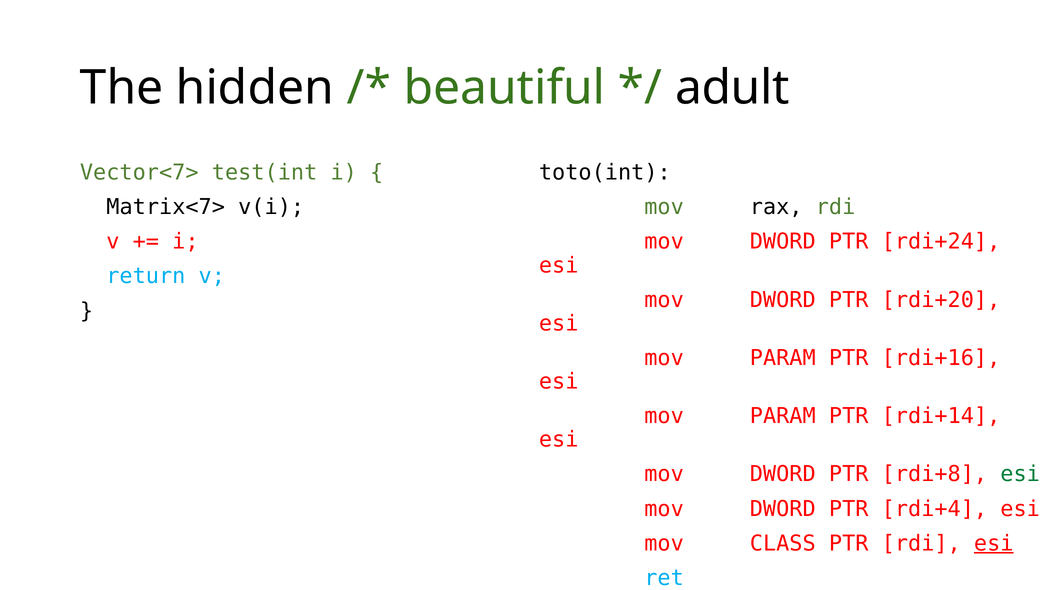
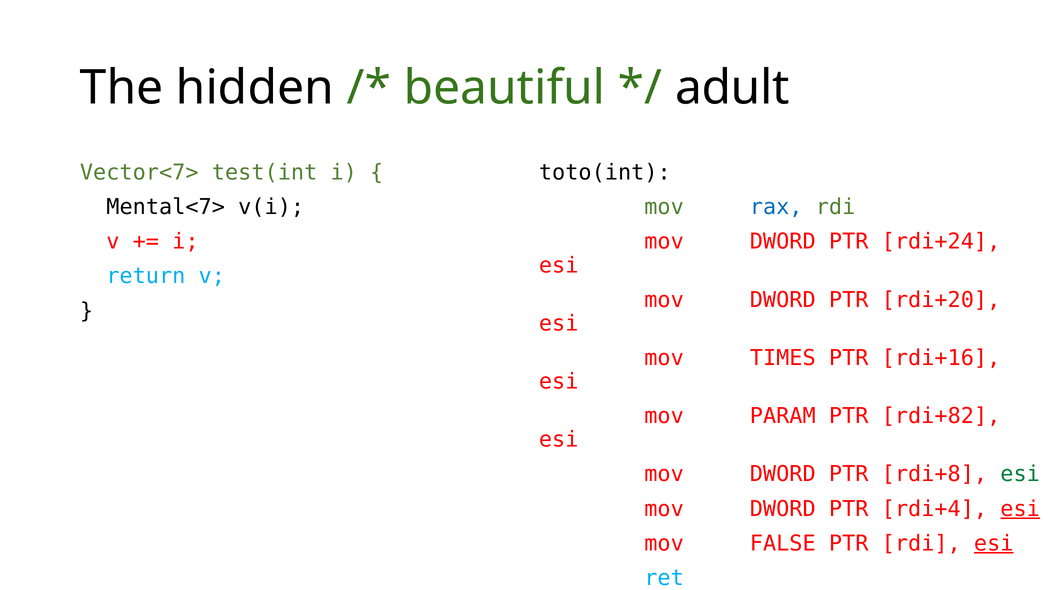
Matrix<7>: Matrix<7> -> Mental<7> (166, 207)
rax colour: black -> blue (776, 207)
PARAM: PARAM -> TIMES (783, 358)
rdi+14: rdi+14 -> rdi+82 (941, 416)
esi underline: none -> present (1020, 509)
CLASS: CLASS -> FALSE (783, 543)
